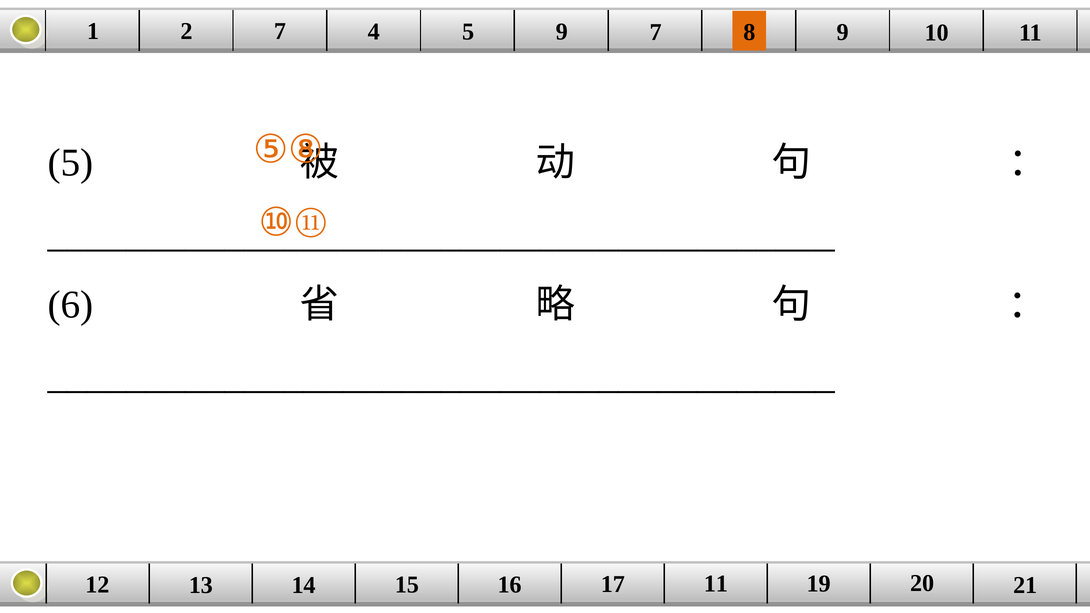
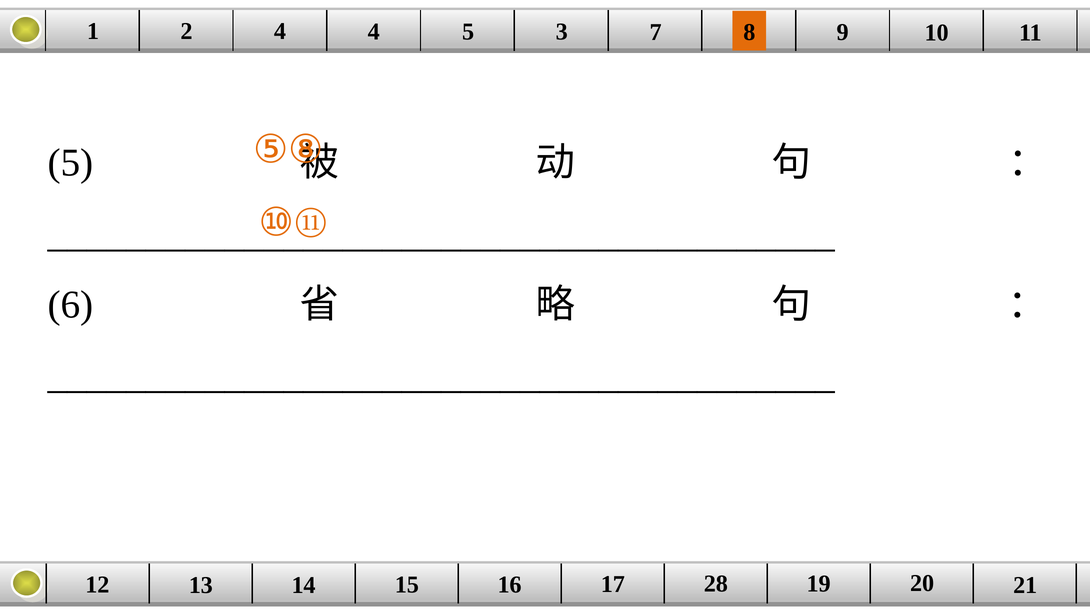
2 7: 7 -> 4 (280, 31)
5 9: 9 -> 3 (562, 32)
17 11: 11 -> 28 (716, 584)
